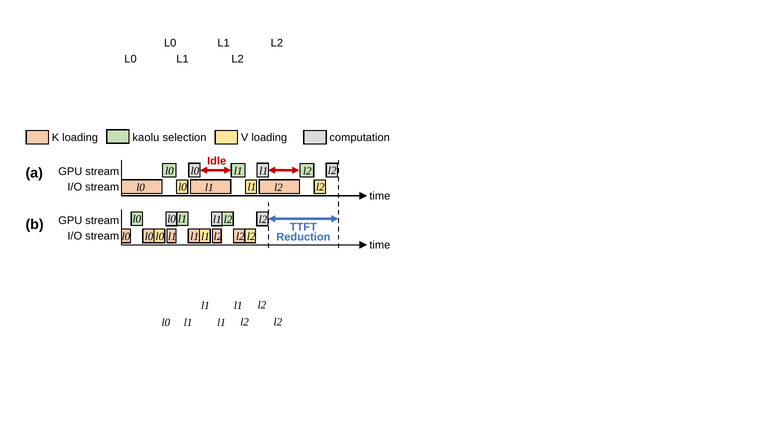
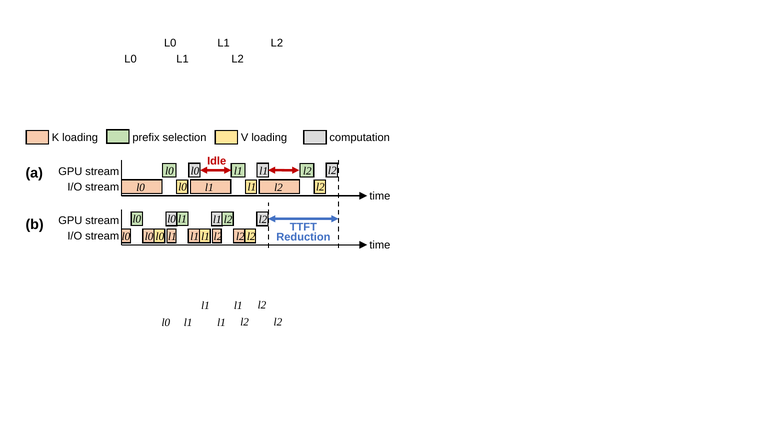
kaolu: kaolu -> prefix (146, 138)
